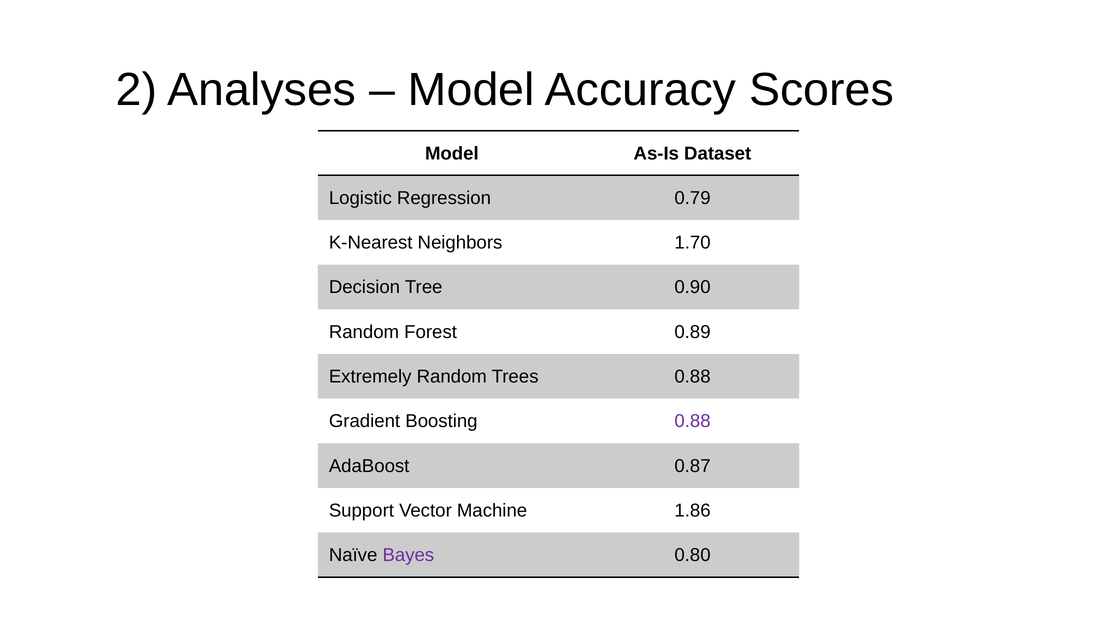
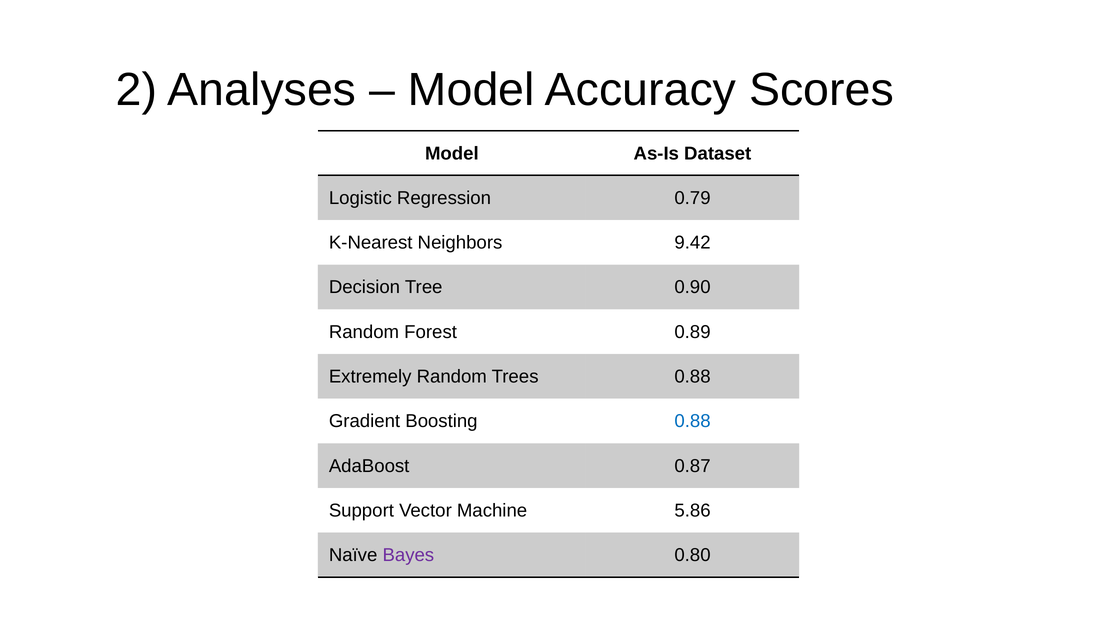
1.70: 1.70 -> 9.42 (693, 243)
0.88 colour: purple -> blue (693, 422)
1.86: 1.86 -> 5.86 (693, 511)
